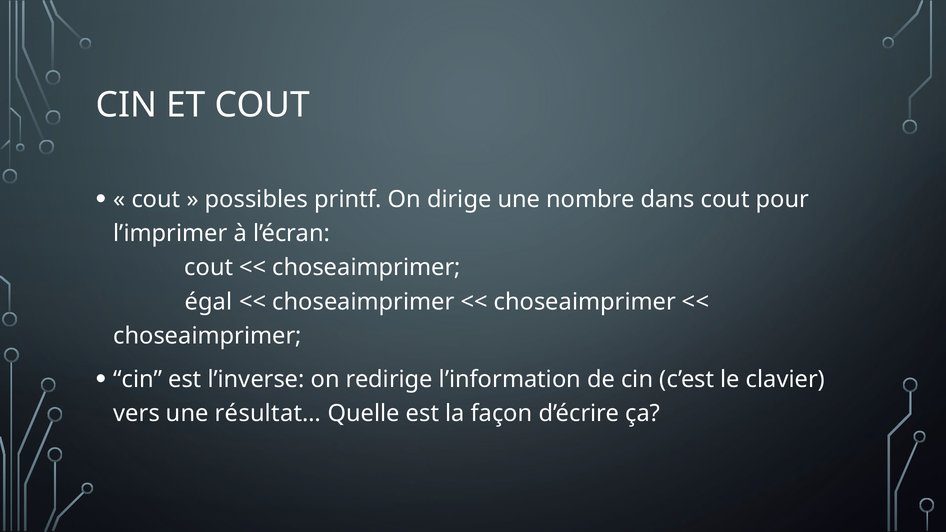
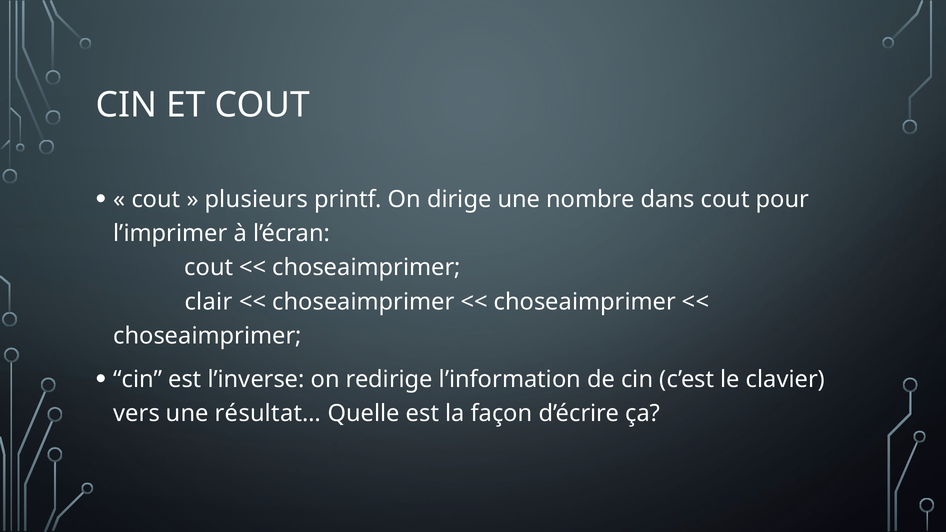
possibles: possibles -> plusieurs (256, 200)
égal: égal -> clair (209, 302)
